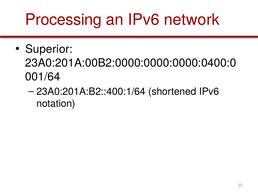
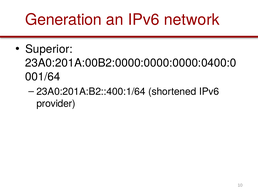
Processing: Processing -> Generation (63, 20)
notation: notation -> provider (56, 103)
